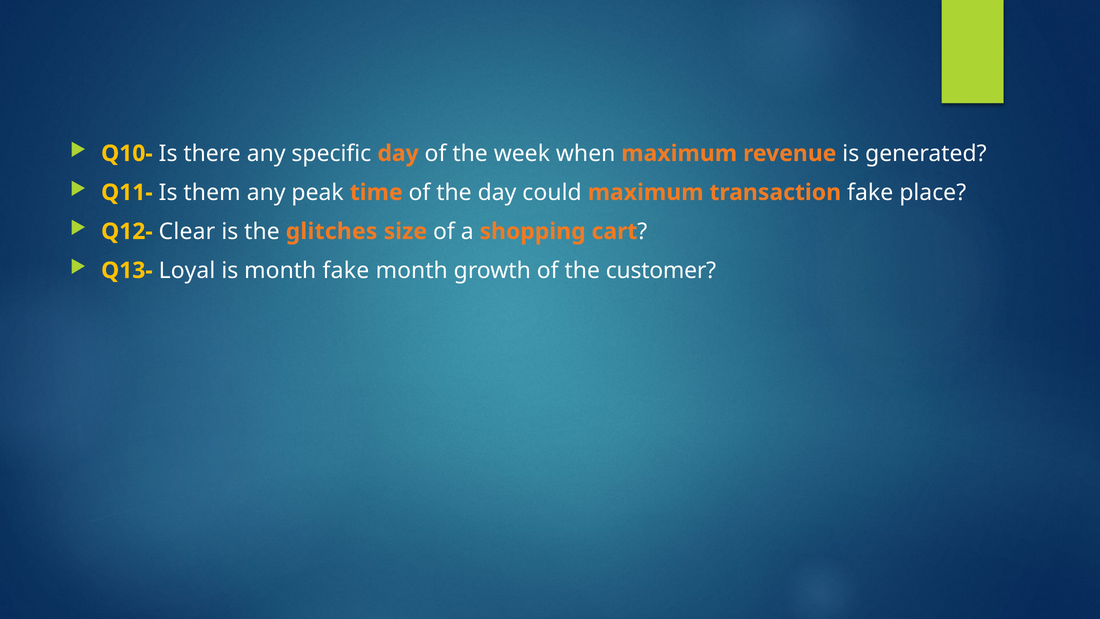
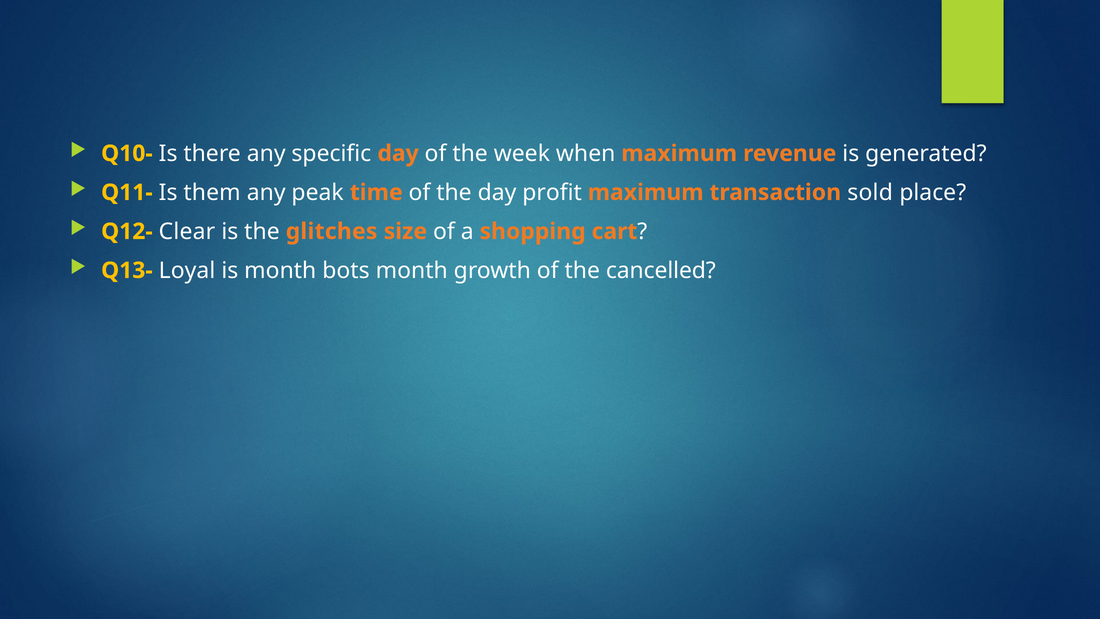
could: could -> profit (552, 192)
transaction fake: fake -> sold (870, 192)
month fake: fake -> bots (346, 270)
customer: customer -> cancelled (661, 270)
